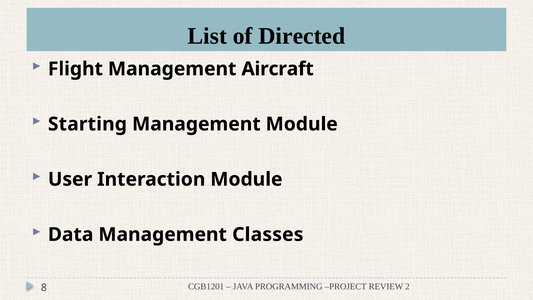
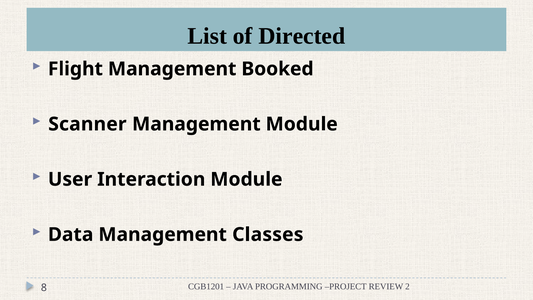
Aircraft: Aircraft -> Booked (278, 69)
Starting: Starting -> Scanner (87, 124)
